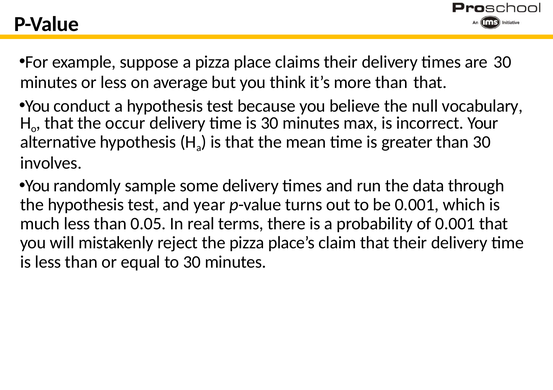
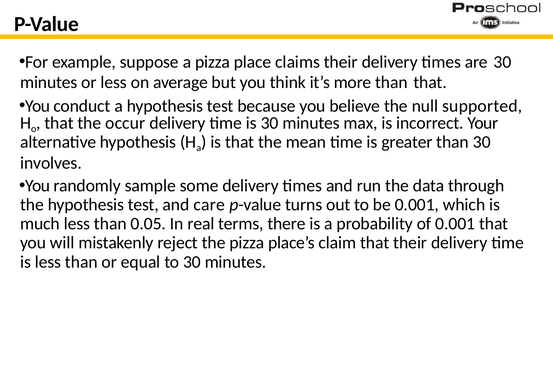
vocabulary: vocabulary -> supported (482, 106)
year: year -> care (209, 205)
